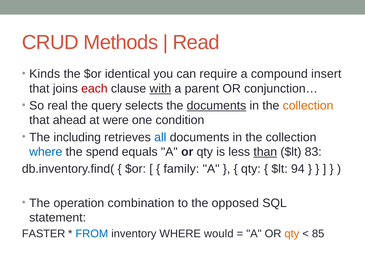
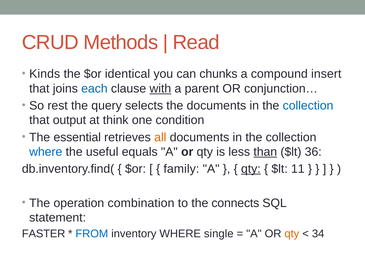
require: require -> chunks (219, 74)
each colour: red -> blue (94, 88)
real: real -> rest (58, 105)
documents underline: present -> none (216, 105)
collection colour: orange -> blue (308, 105)
ahead: ahead -> output (69, 120)
were: were -> think (116, 120)
including: including -> essential (77, 137)
all colour: blue -> orange (160, 137)
spend: spend -> useful (102, 152)
83: 83 -> 36 (313, 152)
qty underline: none -> present (251, 169)
94: 94 -> 11 (298, 169)
opposed: opposed -> connects (235, 203)
would: would -> single (219, 234)
85: 85 -> 34 (318, 234)
